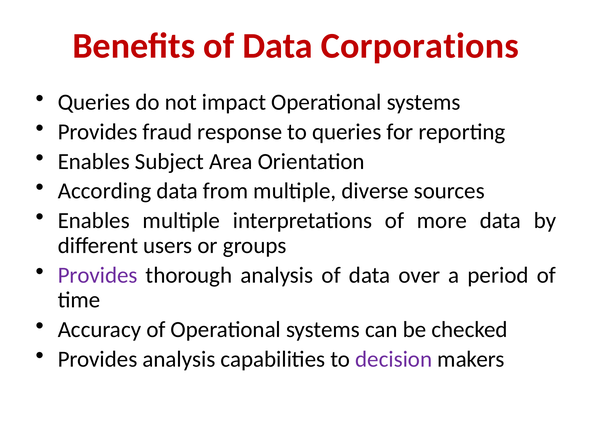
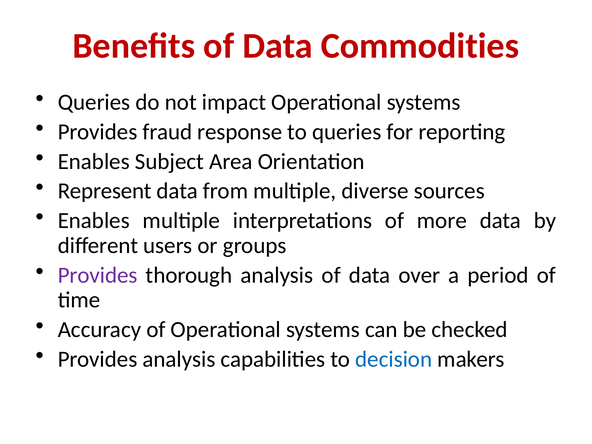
Corporations: Corporations -> Commodities (420, 46)
According: According -> Represent (105, 191)
decision colour: purple -> blue (394, 359)
